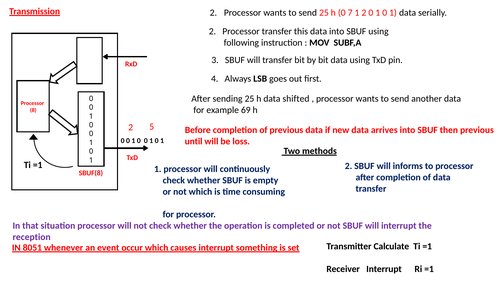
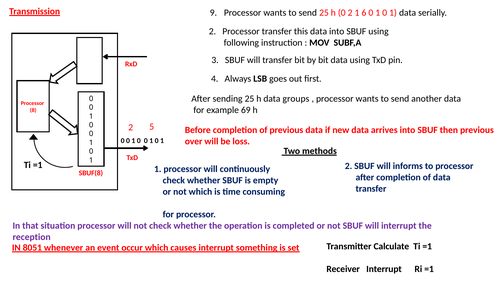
Transmission 2: 2 -> 9 (213, 13)
0 7: 7 -> 2 (350, 13)
1 2: 2 -> 6 (364, 13)
shifted: shifted -> groups (296, 99)
until: until -> over (194, 142)
